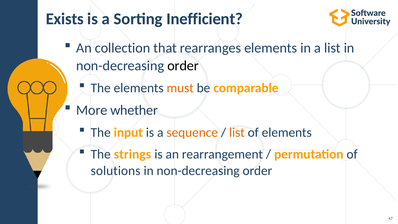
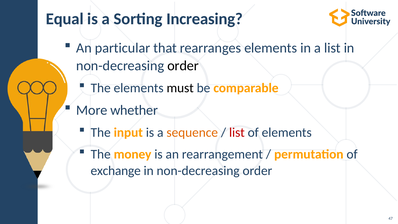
Exists: Exists -> Equal (65, 19)
Inefficient: Inefficient -> Increasing (205, 19)
collection: collection -> particular (123, 48)
must colour: orange -> black (180, 88)
list colour: orange -> red (237, 132)
strings: strings -> money (133, 154)
solutions: solutions -> exchange (116, 171)
